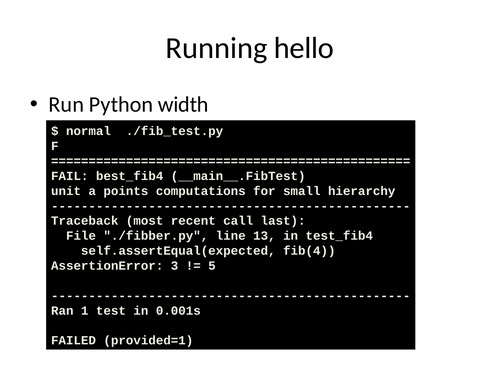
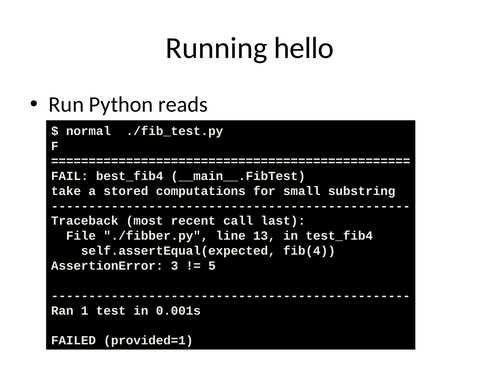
width: width -> reads (183, 105)
unit: unit -> take (66, 191)
points: points -> stored (126, 191)
hierarchy: hierarchy -> substring (362, 191)
